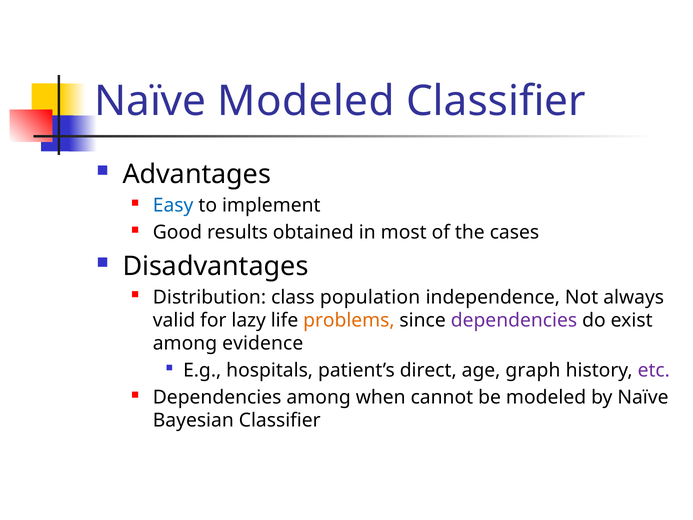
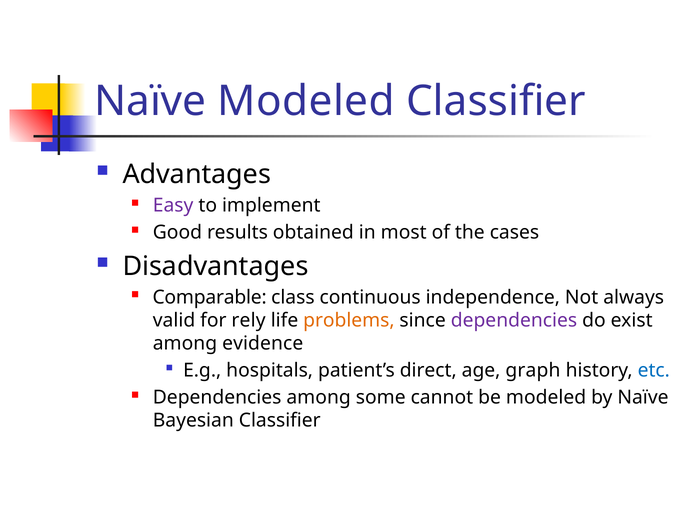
Easy colour: blue -> purple (173, 205)
Distribution: Distribution -> Comparable (210, 297)
population: population -> continuous (370, 297)
lazy: lazy -> rely (249, 320)
etc colour: purple -> blue (654, 370)
when: when -> some (381, 397)
